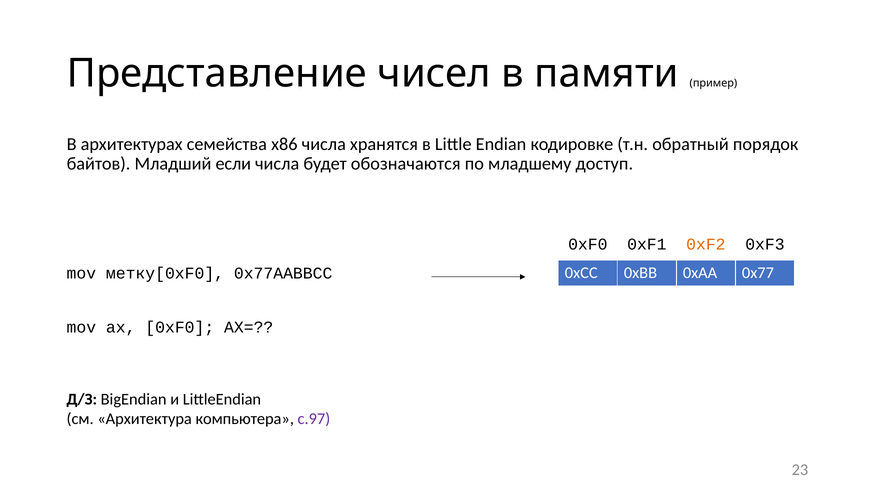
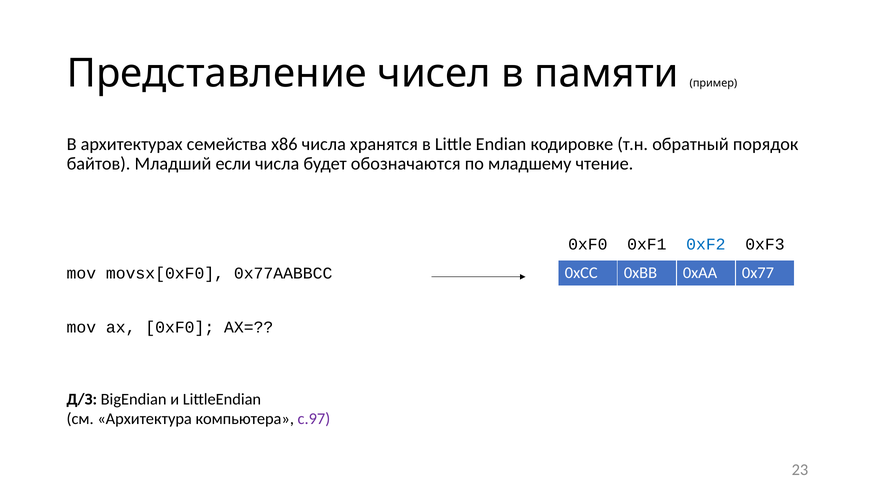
доступ: доступ -> чтение (604, 164)
0xF2 colour: orange -> blue (706, 244)
метку[0xF0: метку[0xF0 -> movsx[0xF0 (165, 273)
